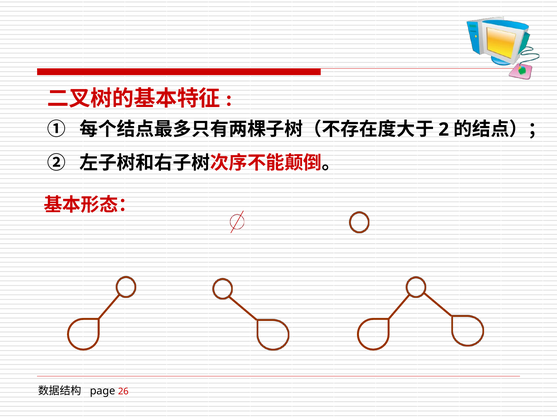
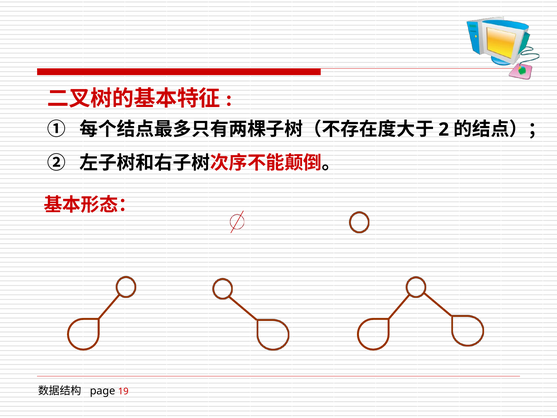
26: 26 -> 19 (123, 391)
